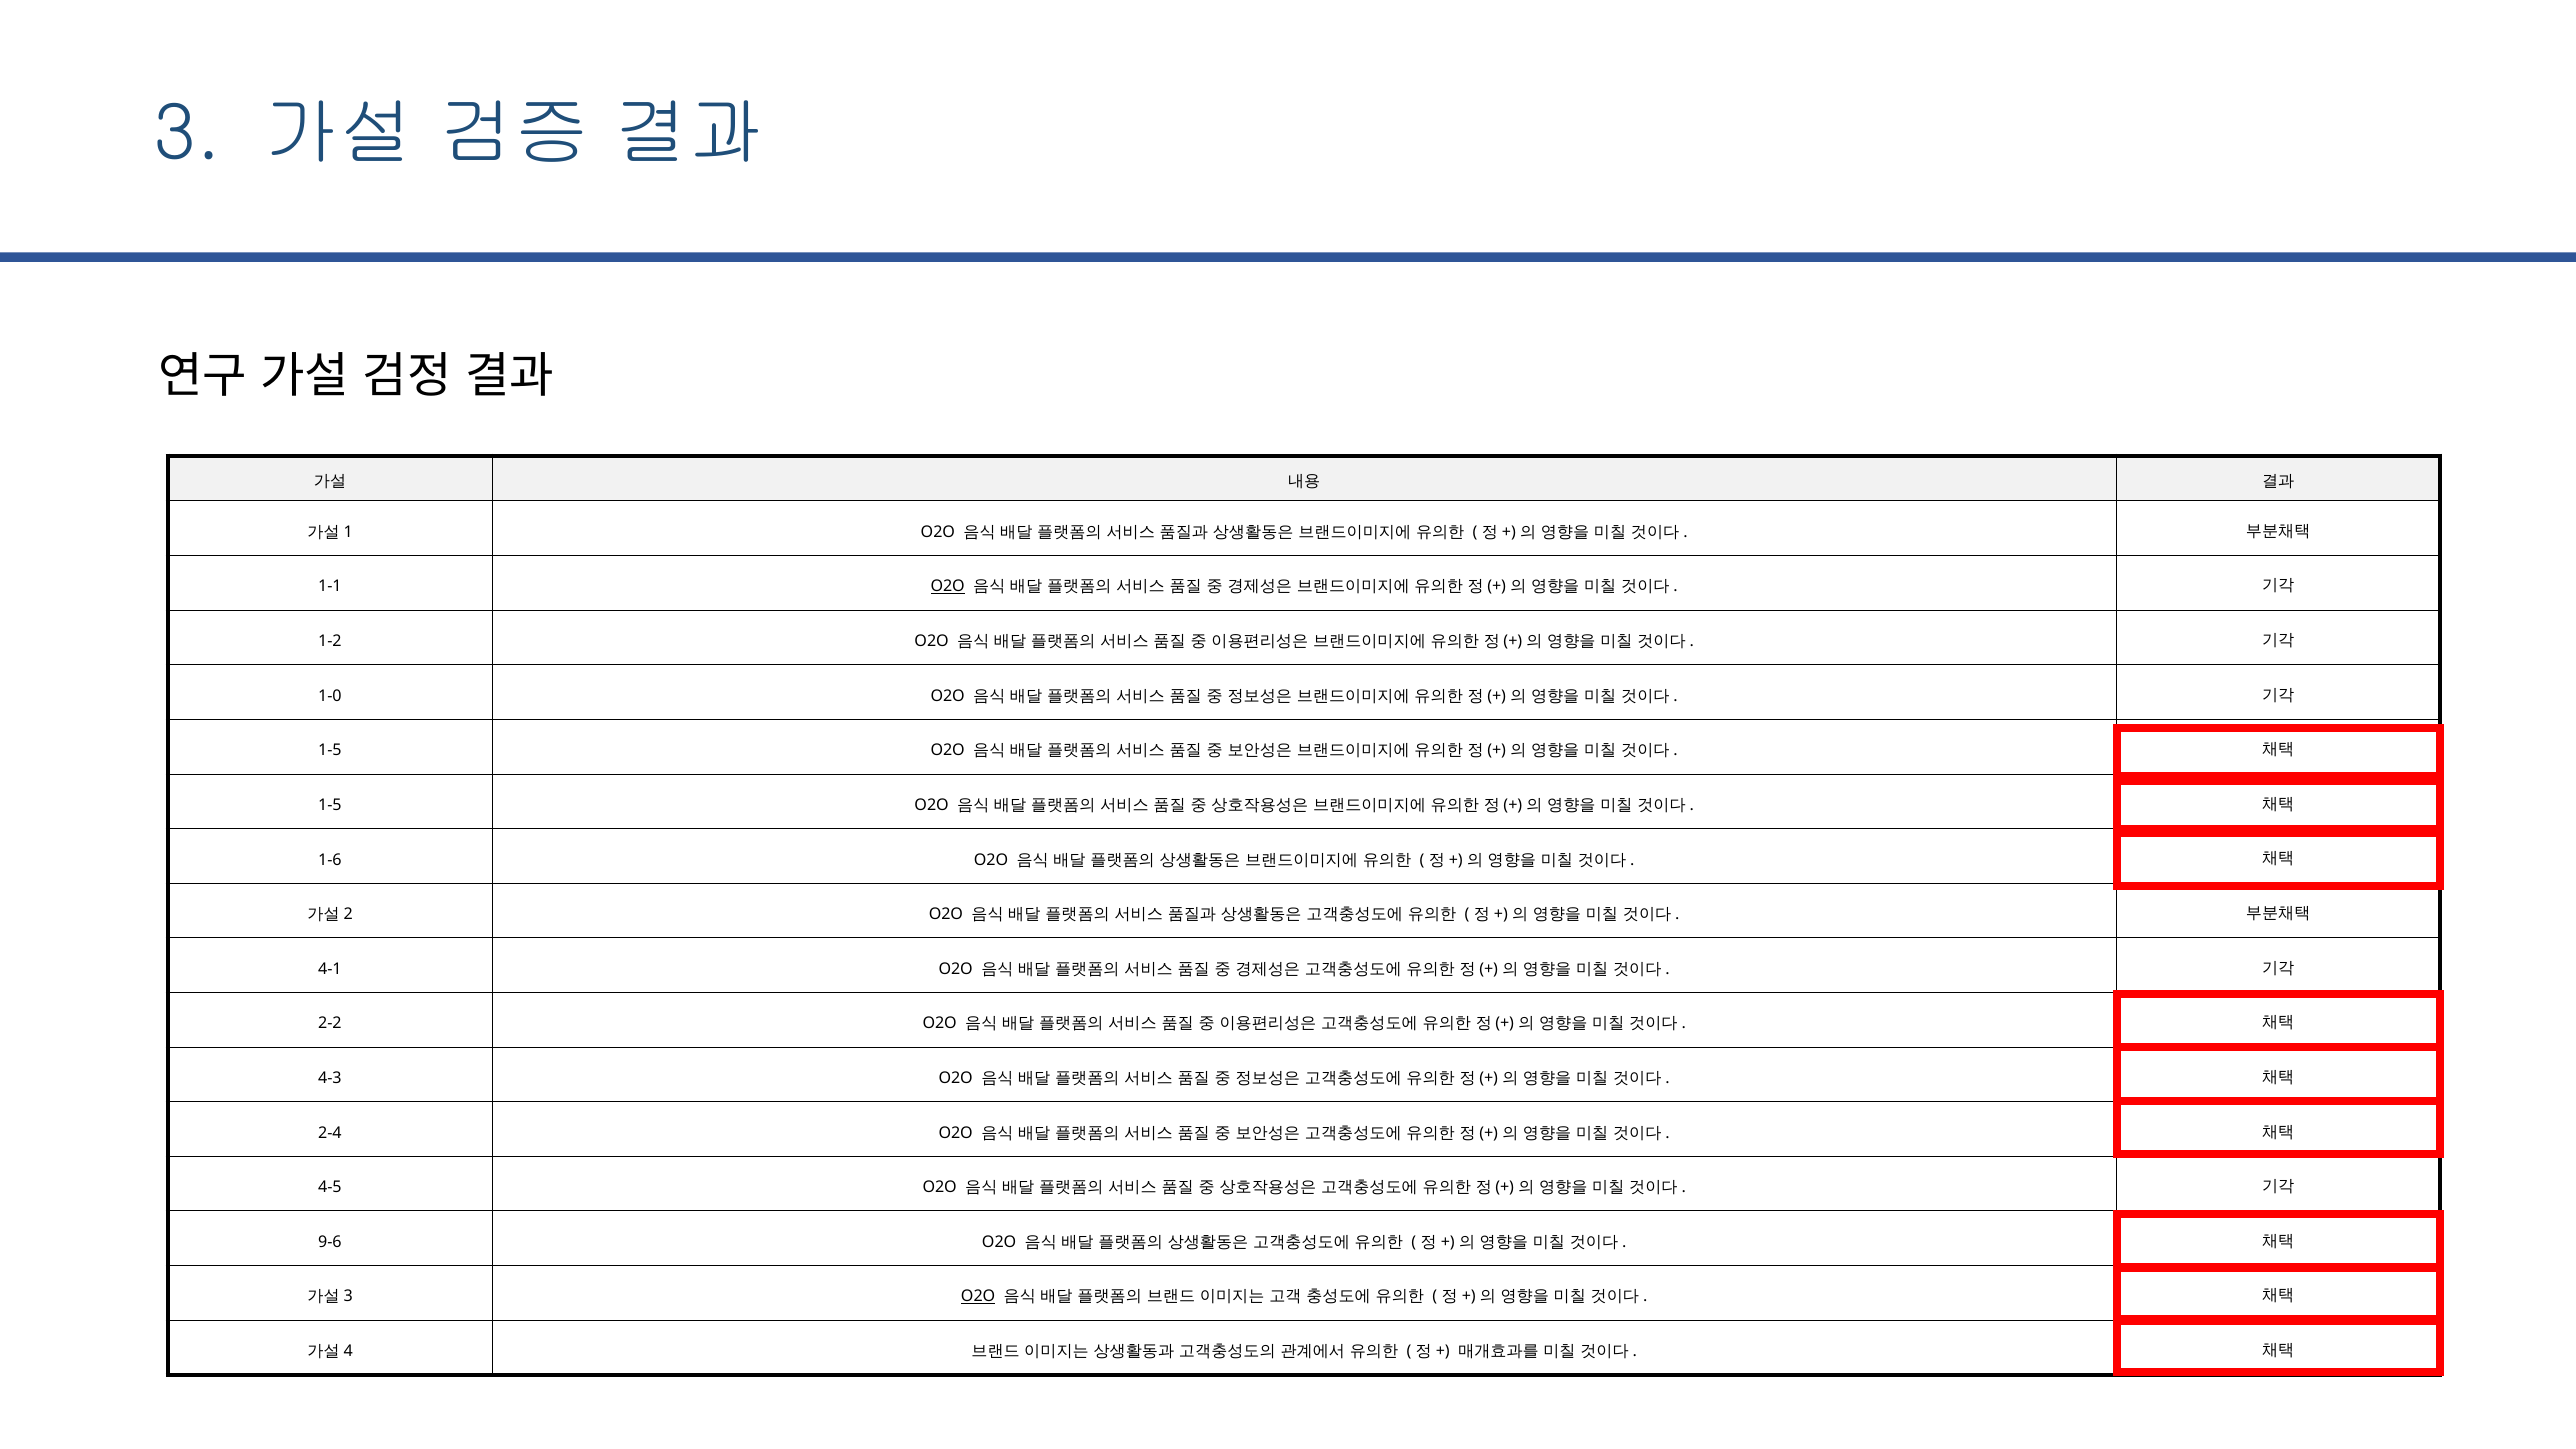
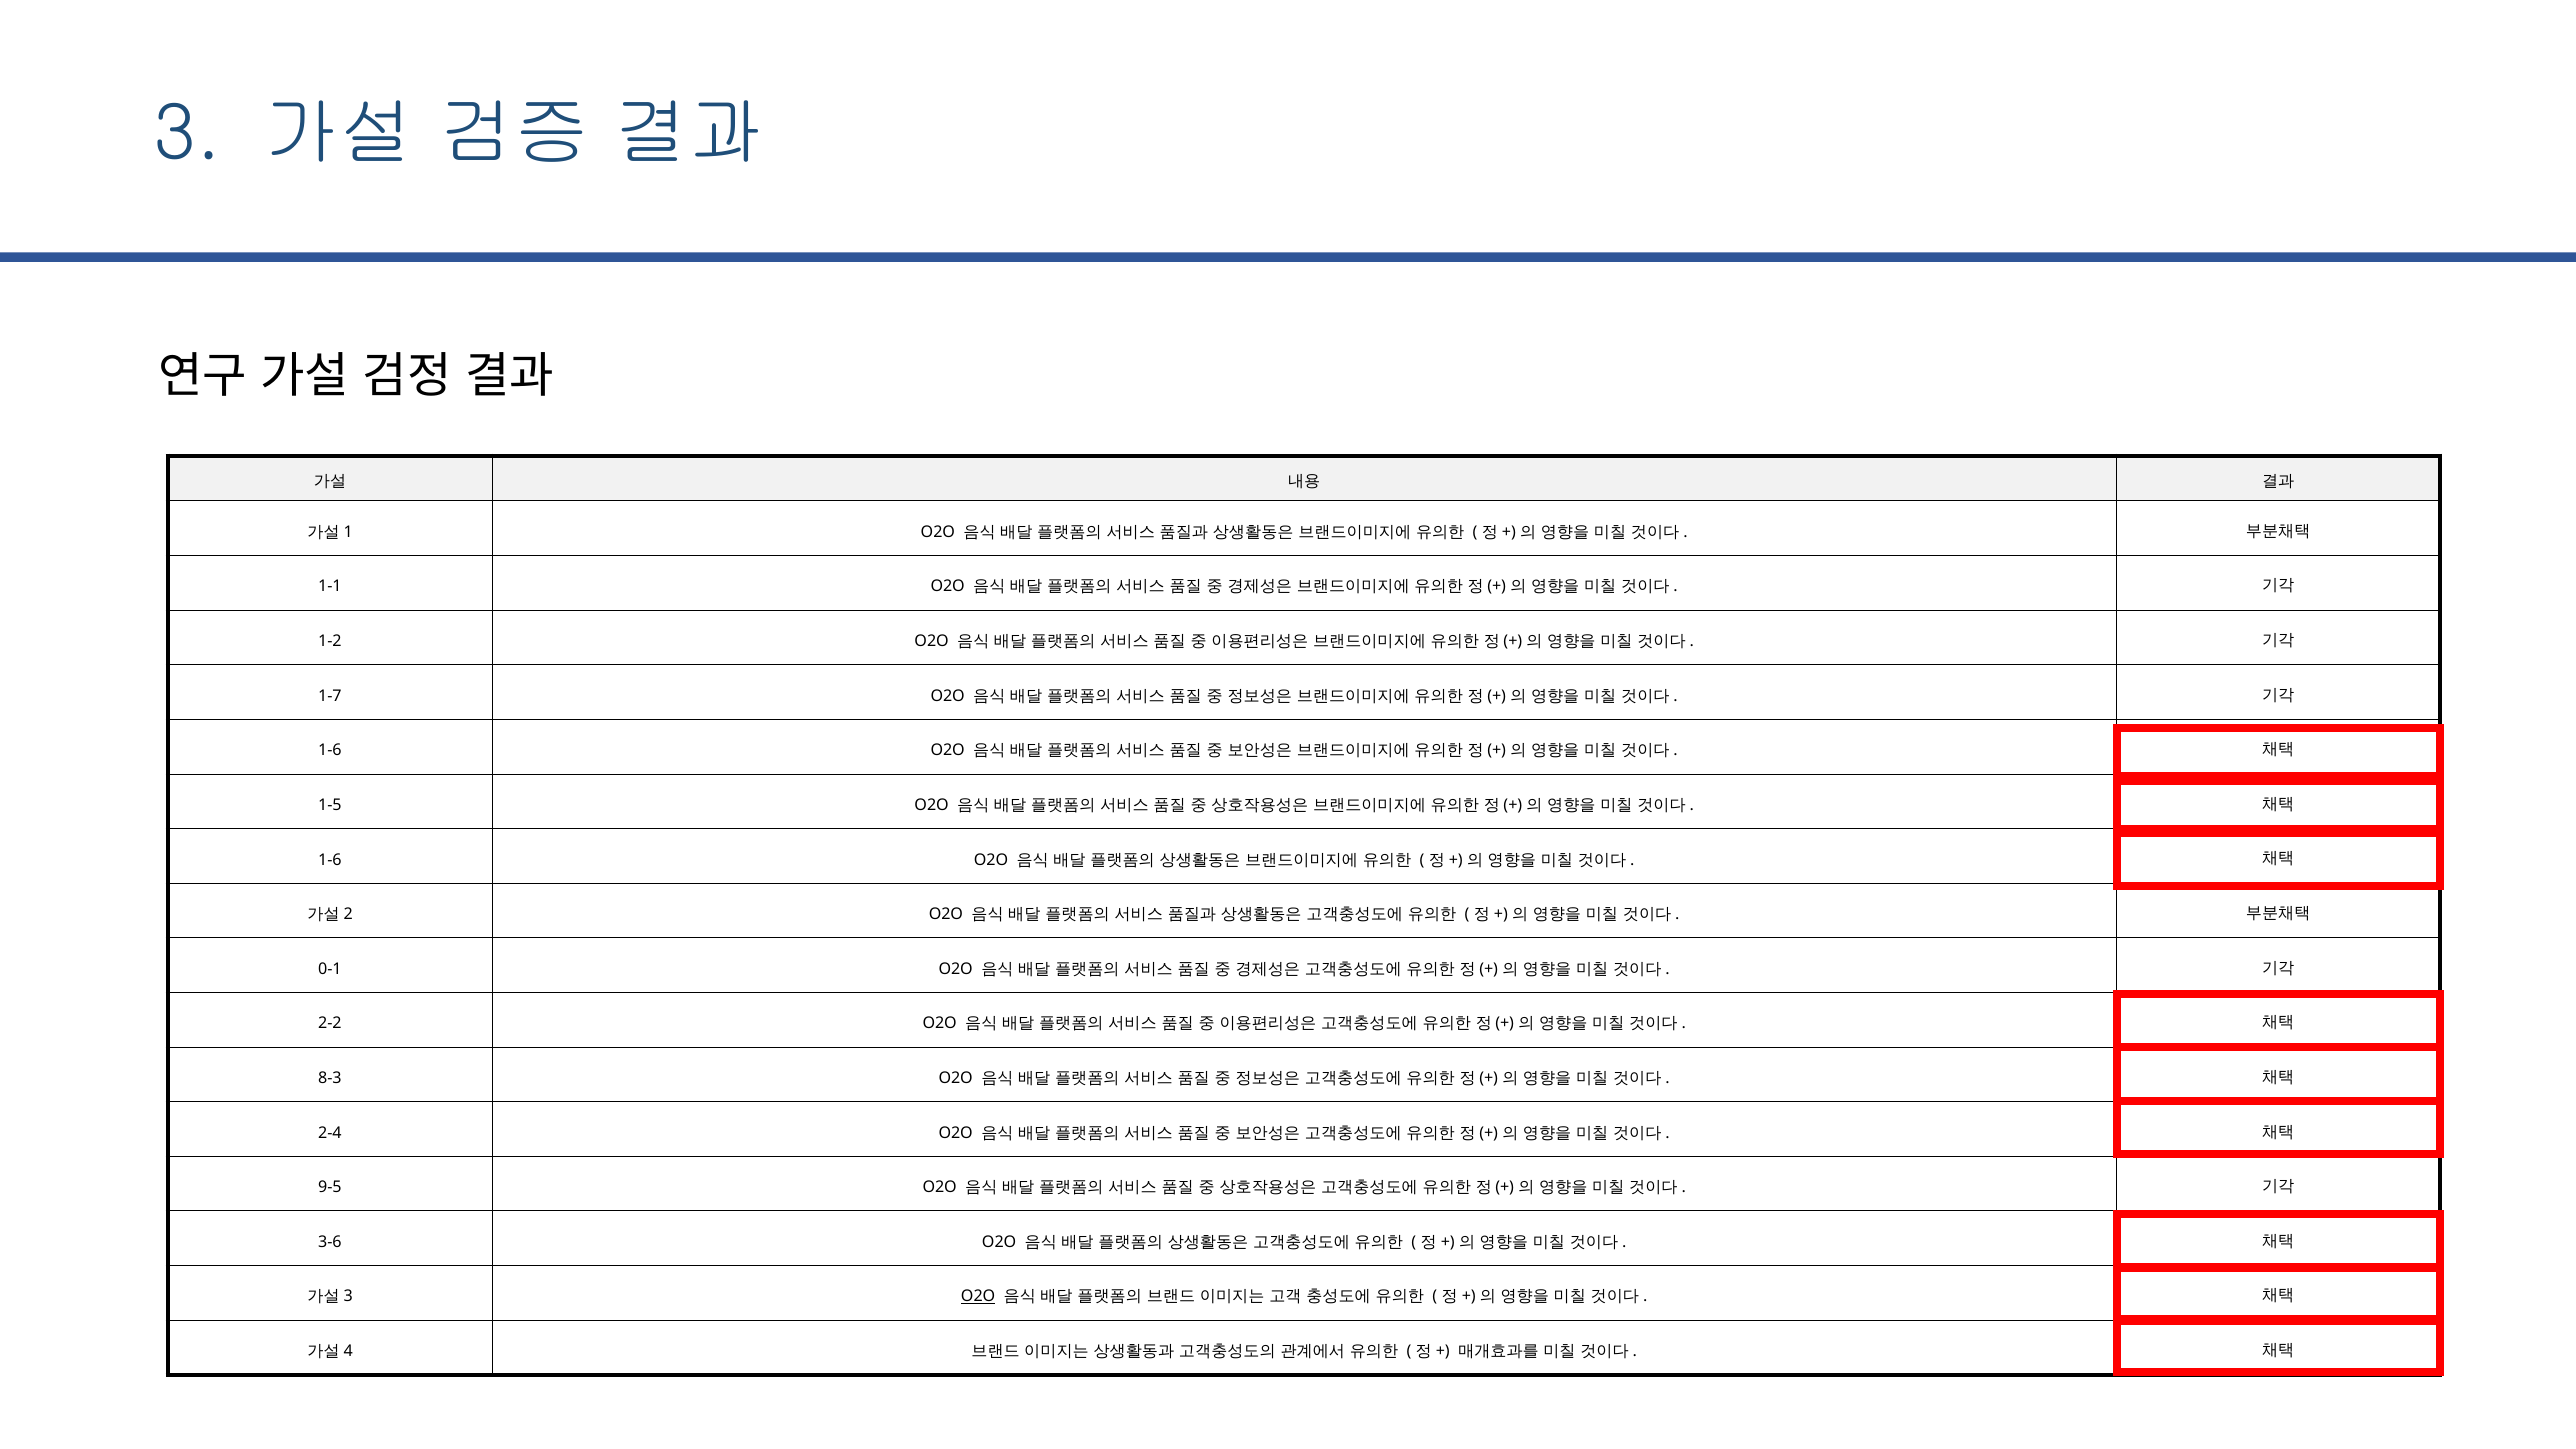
O2O underline: present -> none (948, 587)
1-0: 1-0 -> 1-7 (330, 696)
1-5: 1-5 -> 1-6 (330, 751)
4-1: 4-1 -> 0-1 (330, 969)
4-3: 4-3 -> 8-3 (330, 1078)
4-5: 4-5 -> 9-5 (330, 1187)
9-6: 9-6 -> 3-6 (330, 1242)
